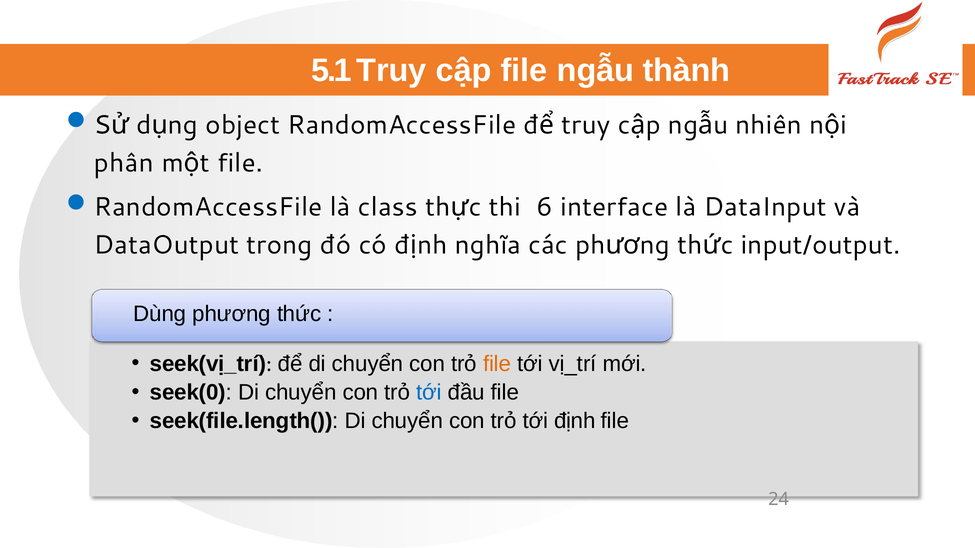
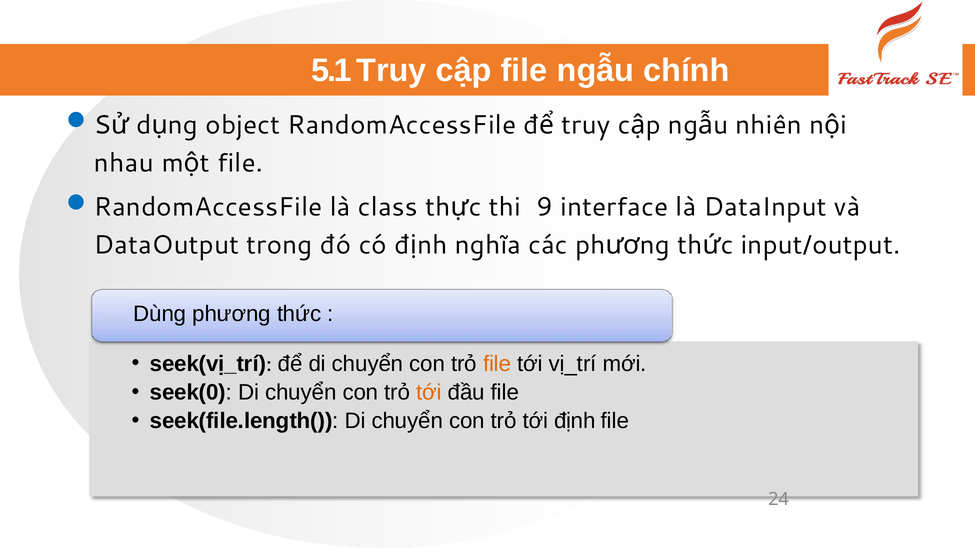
thành: thành -> chính (686, 70)
phân: phân -> nhau (124, 163)
6: 6 -> 9 (545, 207)
tới colour: blue -> orange (429, 393)
